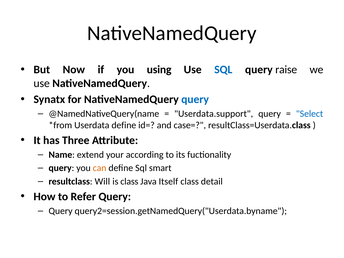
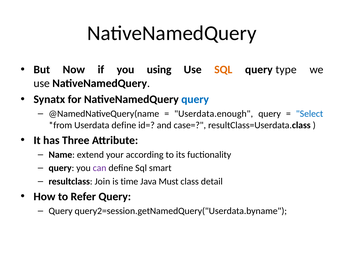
SQL colour: blue -> orange (223, 70)
raise: raise -> type (286, 70)
Userdata.support: Userdata.support -> Userdata.enough (214, 114)
can colour: orange -> purple (100, 168)
Will: Will -> Join (102, 181)
is class: class -> time (129, 181)
Itself: Itself -> Must (169, 181)
